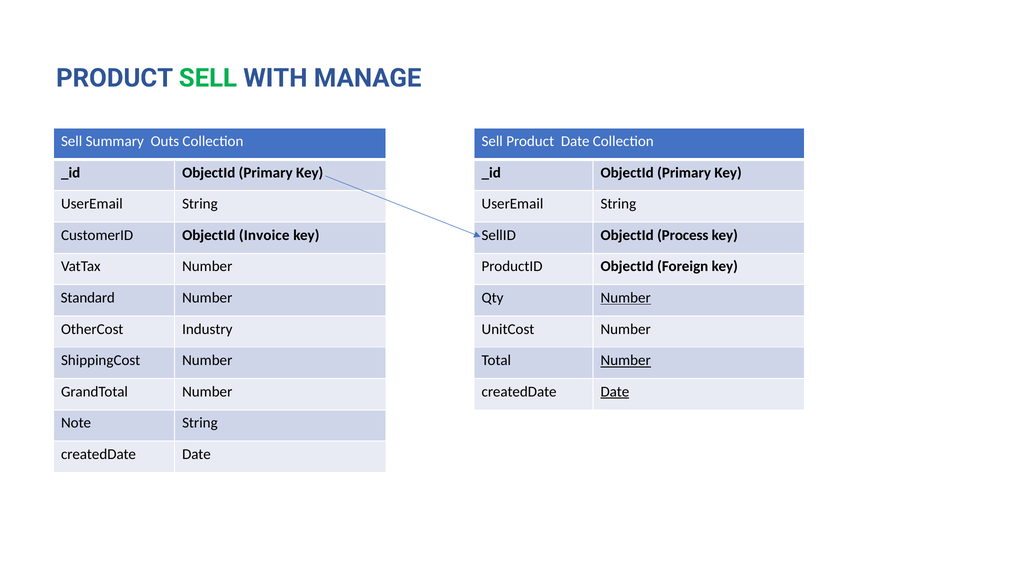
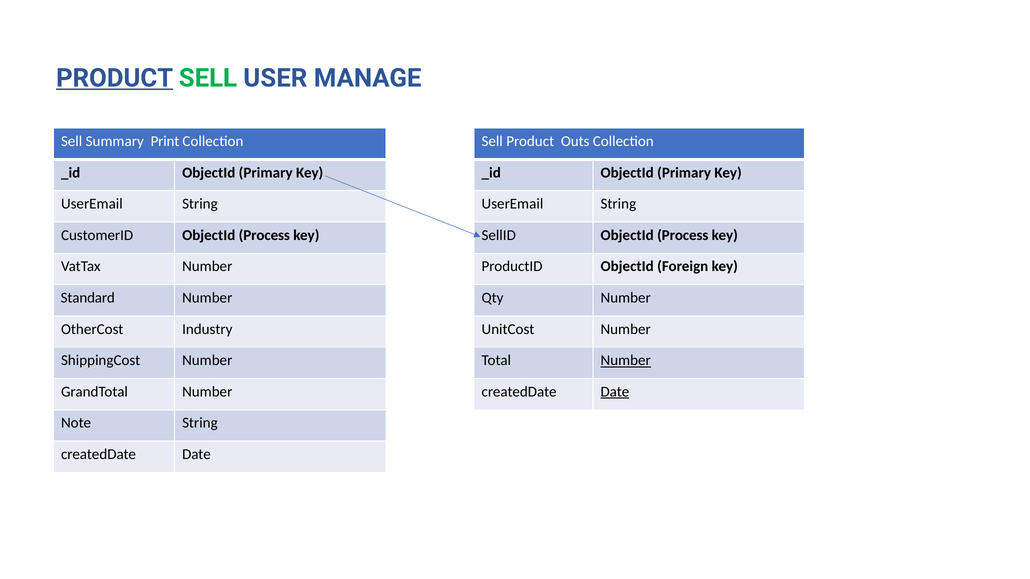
PRODUCT underline: none -> present (115, 78)
WITH: WITH -> USER (275, 78)
Outs: Outs -> Print (165, 141)
Product Date: Date -> Outs (575, 141)
CustomerID ObjectId Invoice: Invoice -> Process (264, 235)
Number underline: present -> none (626, 298)
